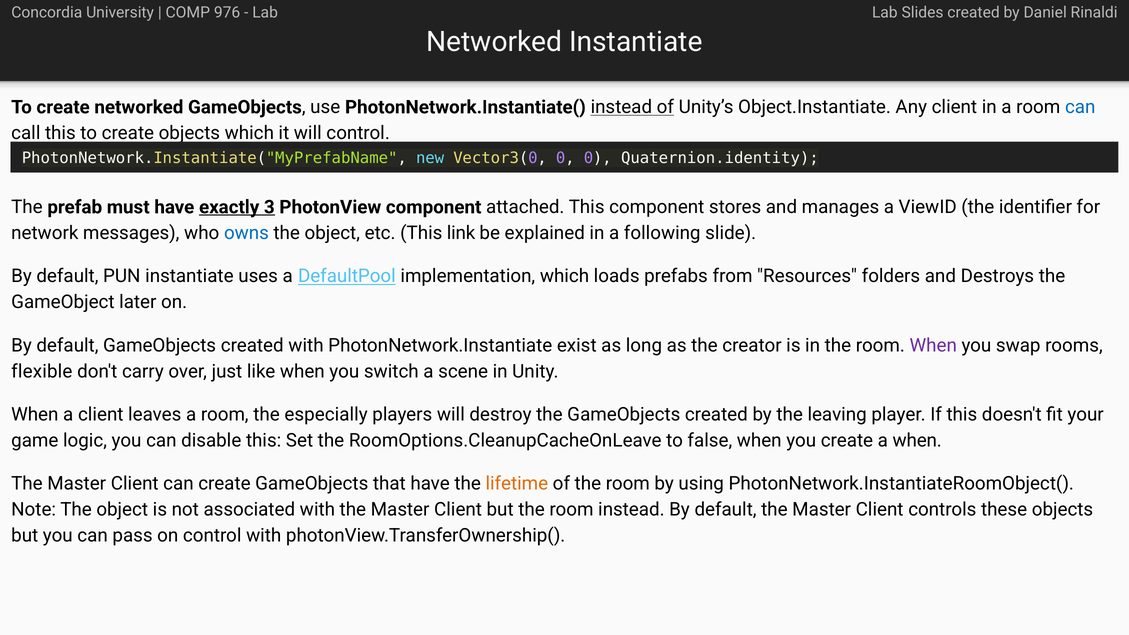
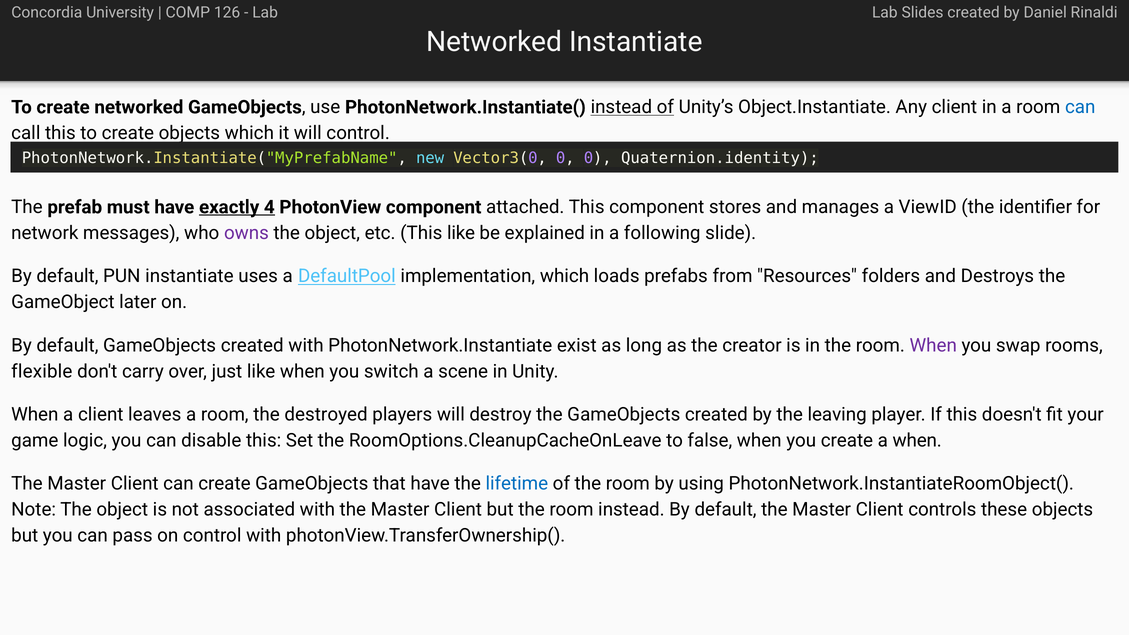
976: 976 -> 126 (227, 13)
3: 3 -> 4 (269, 207)
owns colour: blue -> purple (246, 233)
This link: link -> like (461, 233)
especially: especially -> destroyed (326, 415)
lifetime colour: orange -> blue (517, 484)
